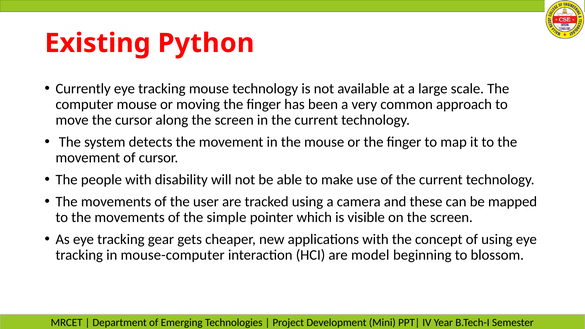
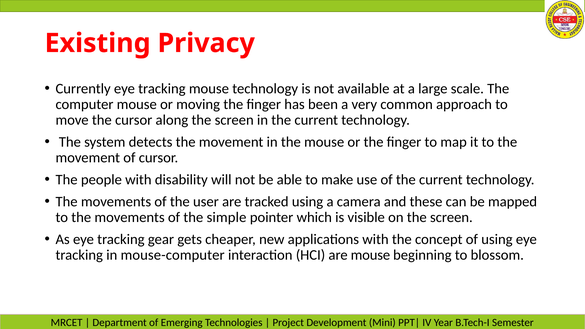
Python: Python -> Privacy (206, 43)
are model: model -> mouse (370, 255)
